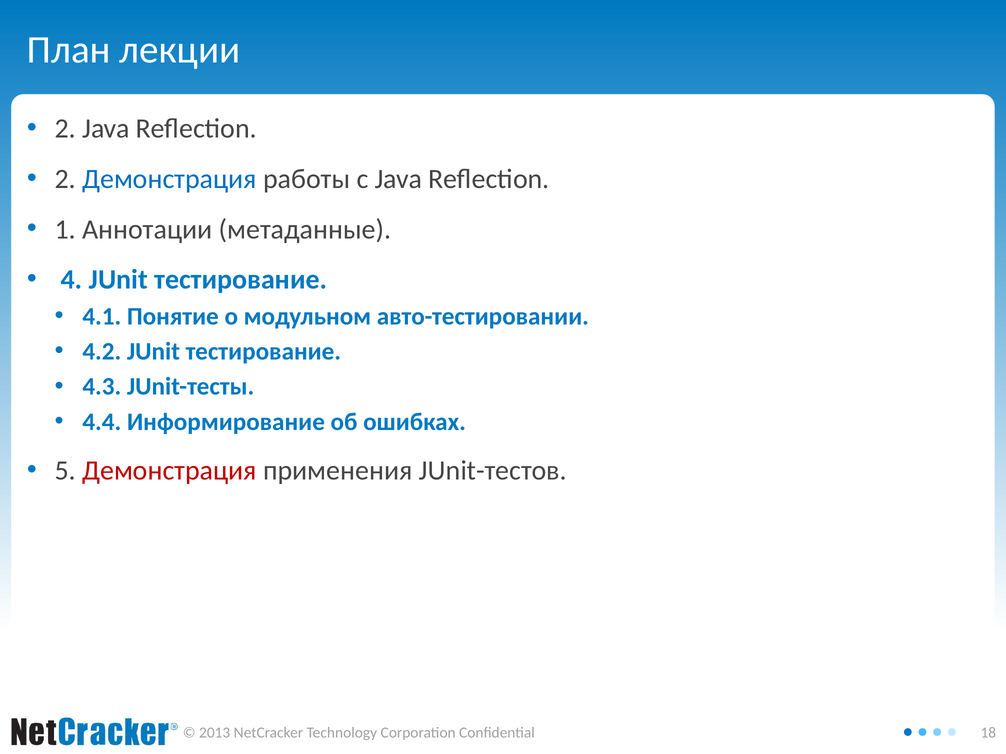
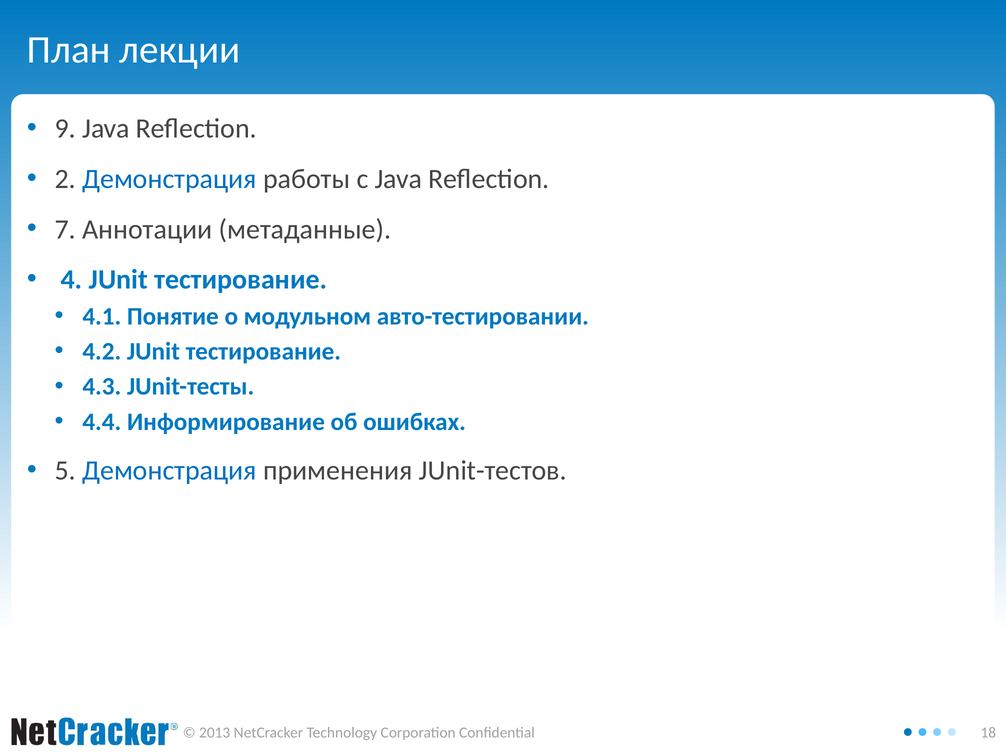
2: 2 -> 9 (65, 129)
1: 1 -> 7 (65, 229)
Демонстрация colour: red -> blue (169, 471)
